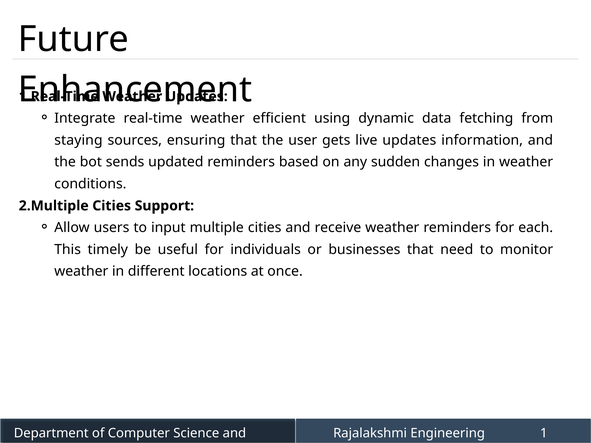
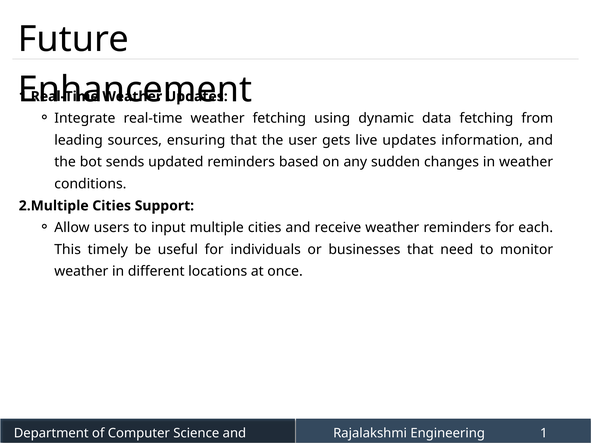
weather efficient: efficient -> fetching (279, 118)
staying: staying -> leading (79, 140)
